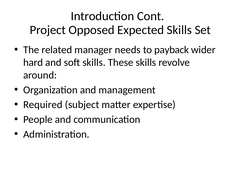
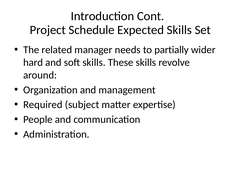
Opposed: Opposed -> Schedule (92, 30)
payback: payback -> partially (172, 50)
